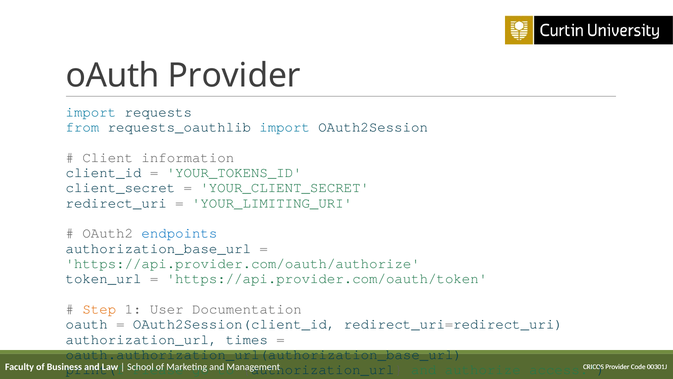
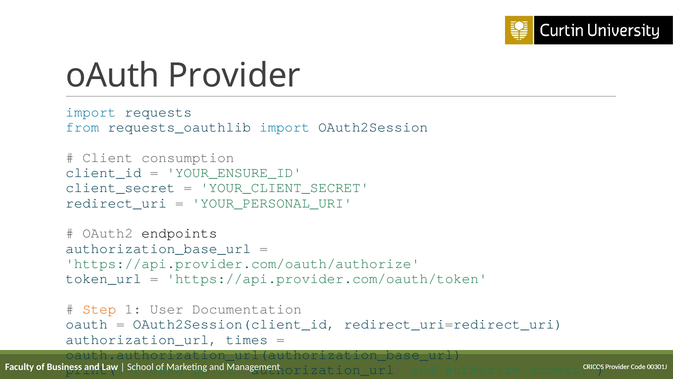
information: information -> consumption (188, 157)
YOUR_TOKENS_ID: YOUR_TOKENS_ID -> YOUR_ENSURE_ID (234, 172)
YOUR_LIMITING_URI: YOUR_LIMITING_URI -> YOUR_PERSONAL_URI (272, 203)
endpoints colour: blue -> black (179, 233)
